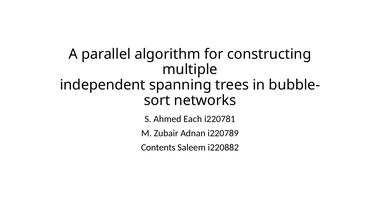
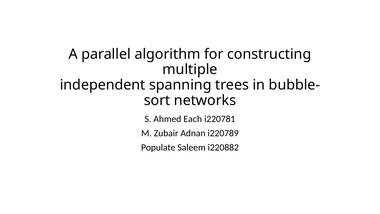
Contents: Contents -> Populate (158, 147)
